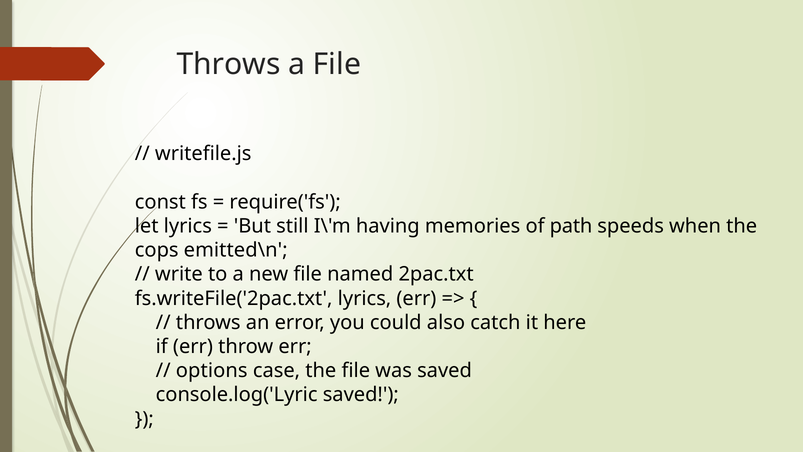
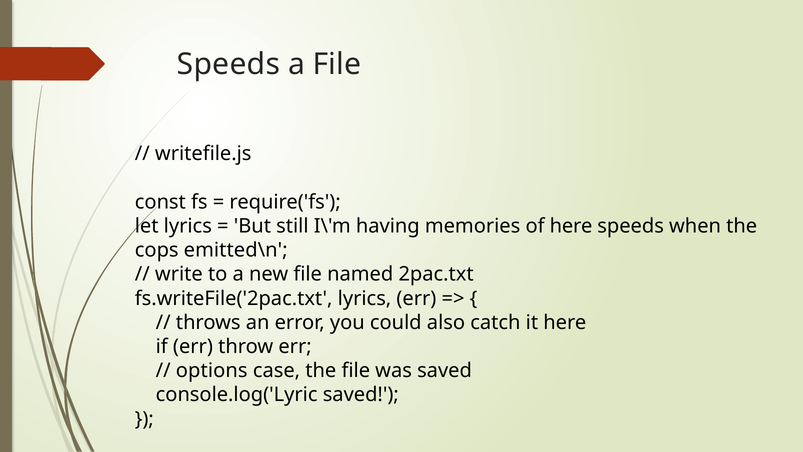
Throws: Throws -> Speeds (228, 64)
of path: path -> here (571, 226)
